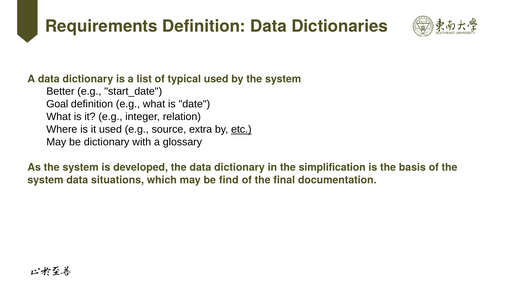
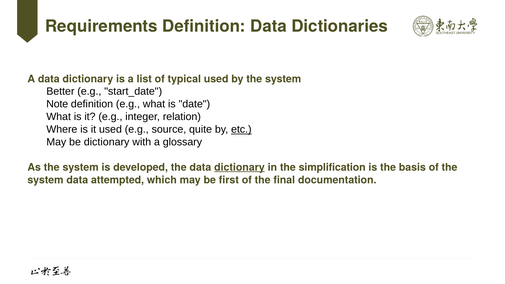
Goal: Goal -> Note (57, 104)
extra: extra -> quite (201, 129)
dictionary underline: none -> present (239, 167)
situations: situations -> attempted (118, 180)
find: find -> first (229, 180)
